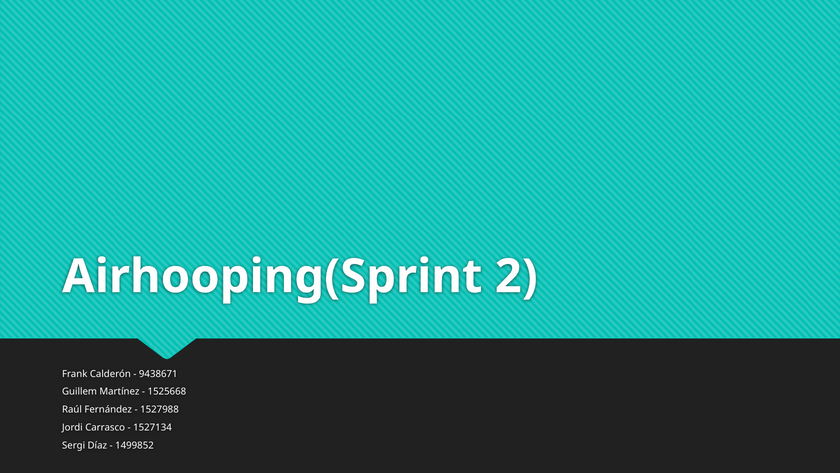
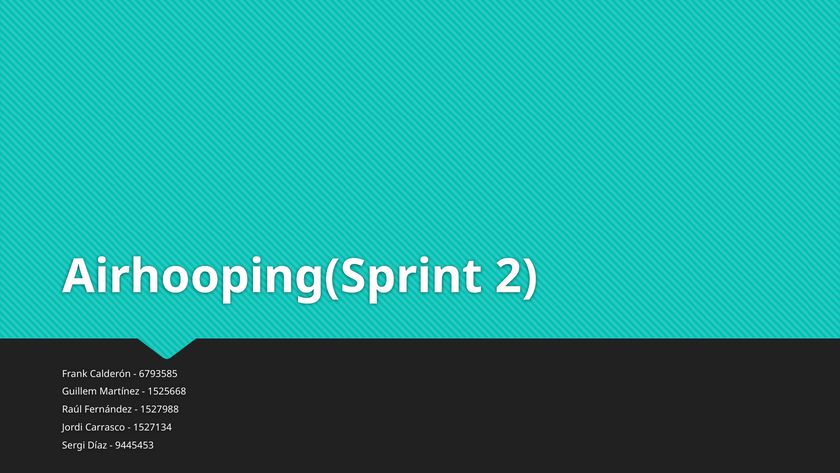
9438671: 9438671 -> 6793585 (158, 373)
1499852: 1499852 -> 9445453 (134, 445)
